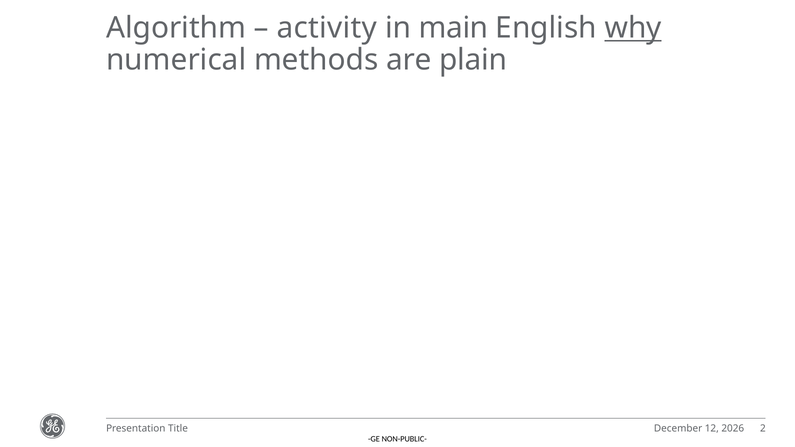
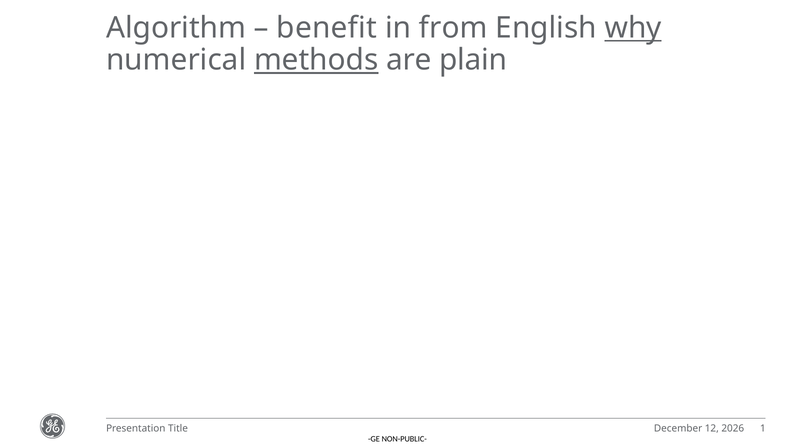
activity: activity -> benefit (327, 28)
main: main -> from (453, 28)
methods underline: none -> present (316, 60)
2: 2 -> 1 (763, 429)
